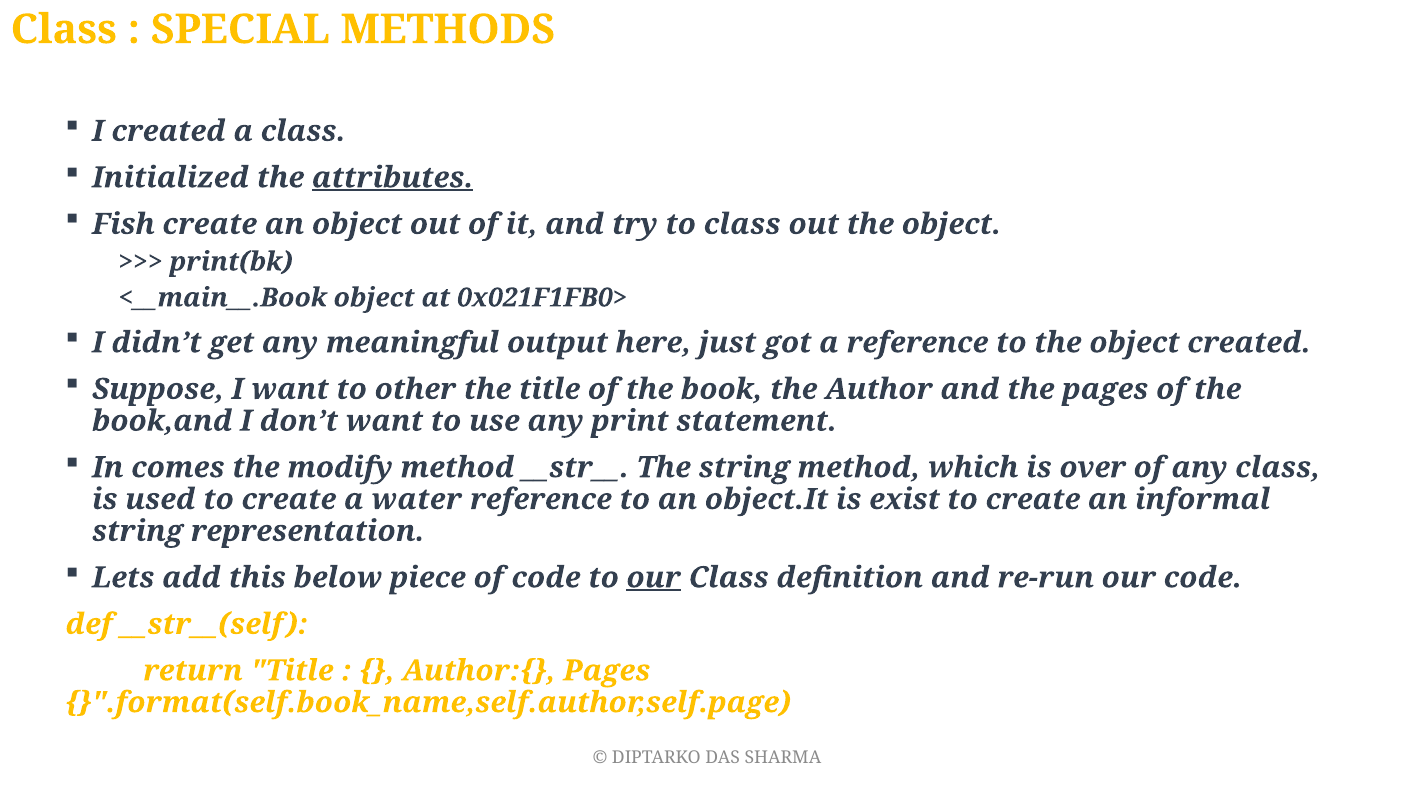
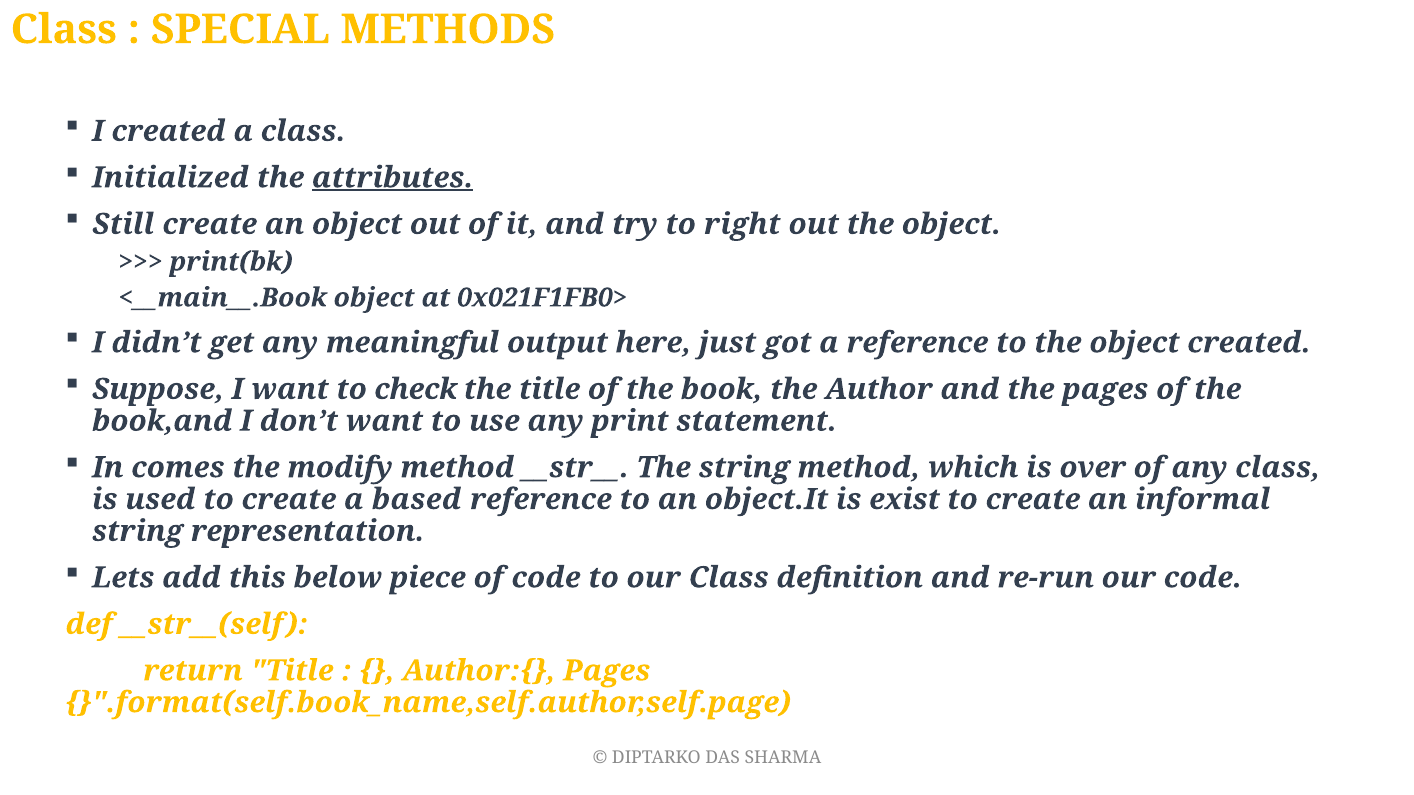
Fish: Fish -> Still (123, 224)
to class: class -> right (742, 224)
other: other -> check (416, 389)
water: water -> based (417, 500)
our underline: present -> none (654, 578)
